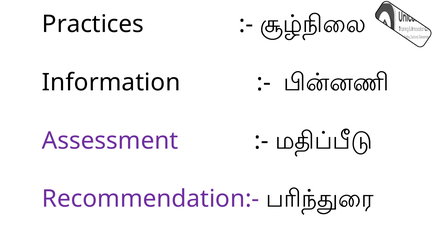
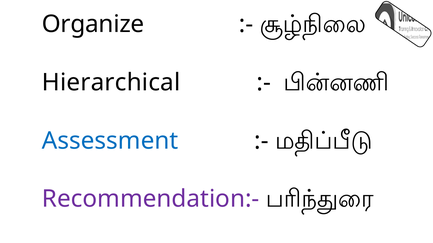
Practices: Practices -> Organize (93, 24)
Information: Information -> Hierarchical (111, 83)
Assessment colour: purple -> blue (110, 141)
